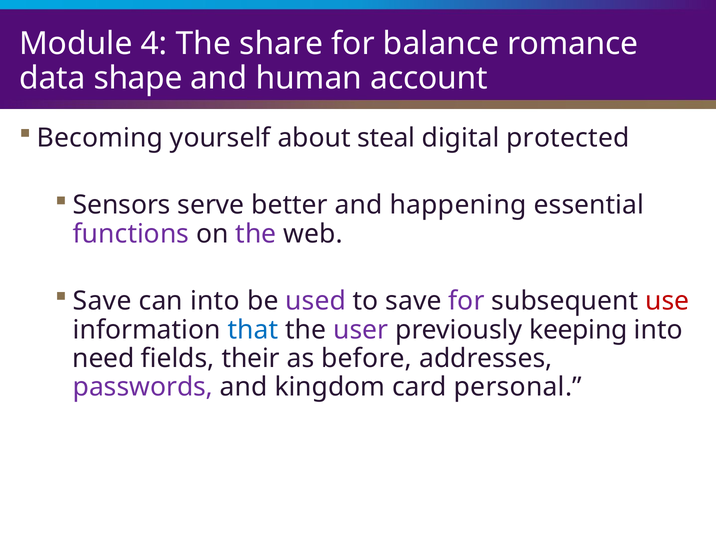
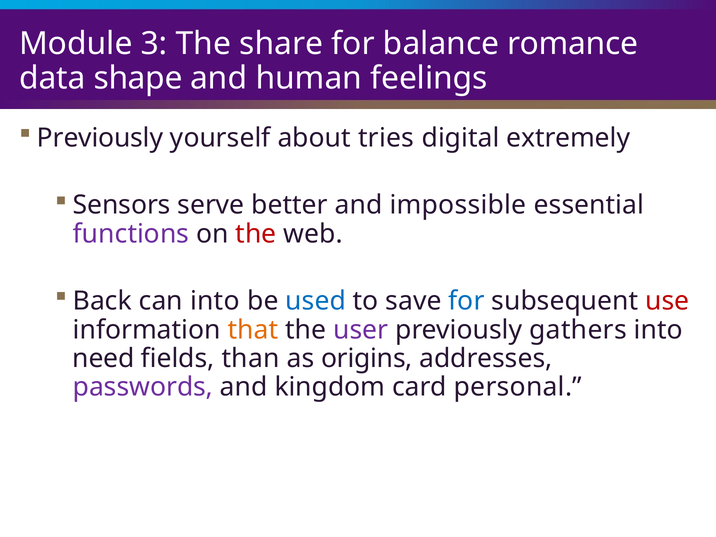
4: 4 -> 3 (154, 44)
account: account -> feelings (429, 78)
Becoming: Becoming -> Previously (100, 138)
steal: steal -> tries (386, 138)
protected: protected -> extremely (568, 138)
happening: happening -> impossible (458, 205)
the colour: purple -> red (256, 234)
Save: Save -> Back (102, 301)
used colour: purple -> blue (316, 301)
for colour: purple -> blue (466, 301)
that colour: blue -> orange (253, 330)
keeping: keeping -> gathers (578, 330)
their: their -> than (251, 358)
before: before -> origins (367, 358)
